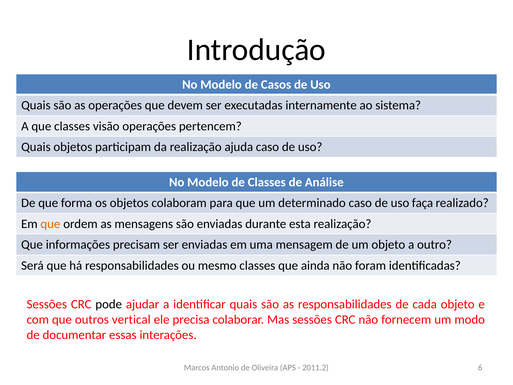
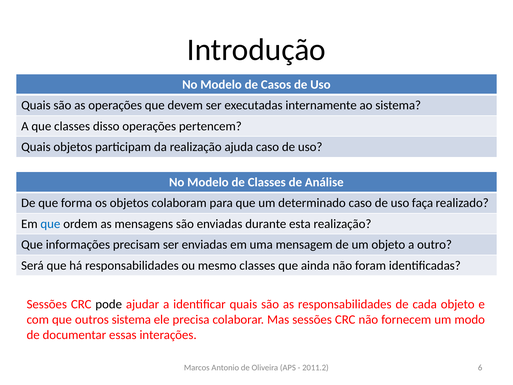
visão: visão -> disso (106, 126)
que colour: orange -> blue (50, 224)
outros vertical: vertical -> sistema (131, 319)
